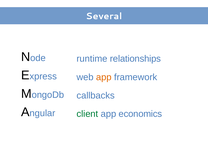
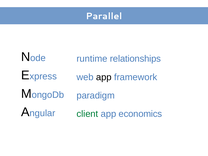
Several: Several -> Parallel (104, 16)
app colour: orange -> black (104, 77)
callbacks: callbacks -> paradigm (96, 96)
